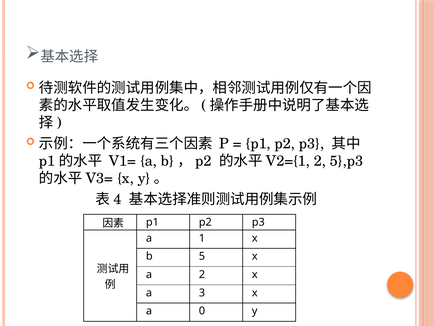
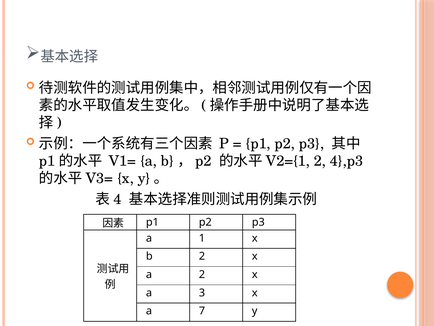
5},p3: 5},p3 -> 4},p3 (346, 161)
b 5: 5 -> 2 (202, 256)
0: 0 -> 7 (202, 311)
